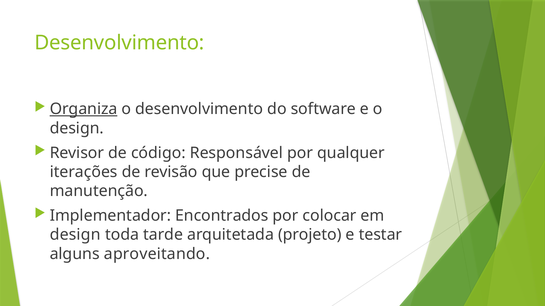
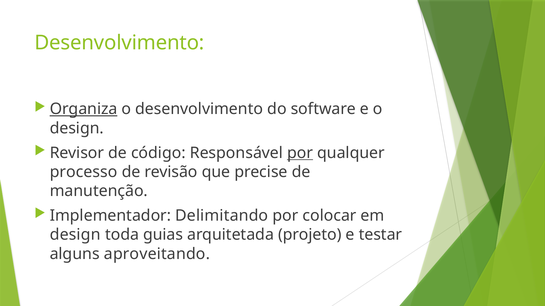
por underline: none -> present (300, 153)
iterações: iterações -> processo (84, 172)
Encontrados: Encontrados -> Delimitando (222, 216)
tarde: tarde -> guias (163, 235)
